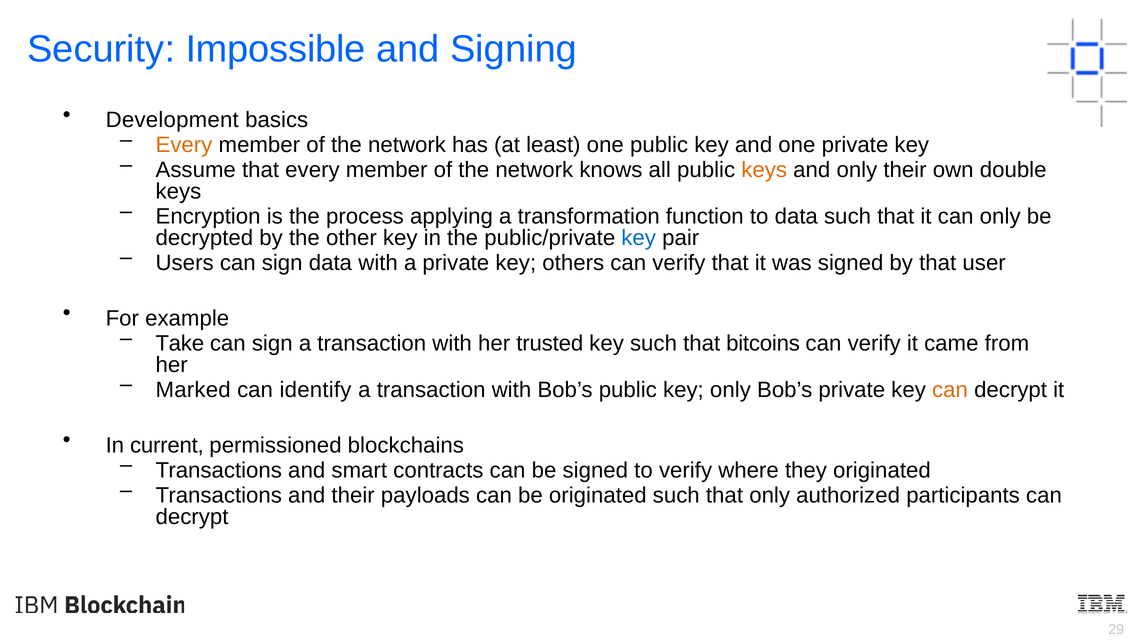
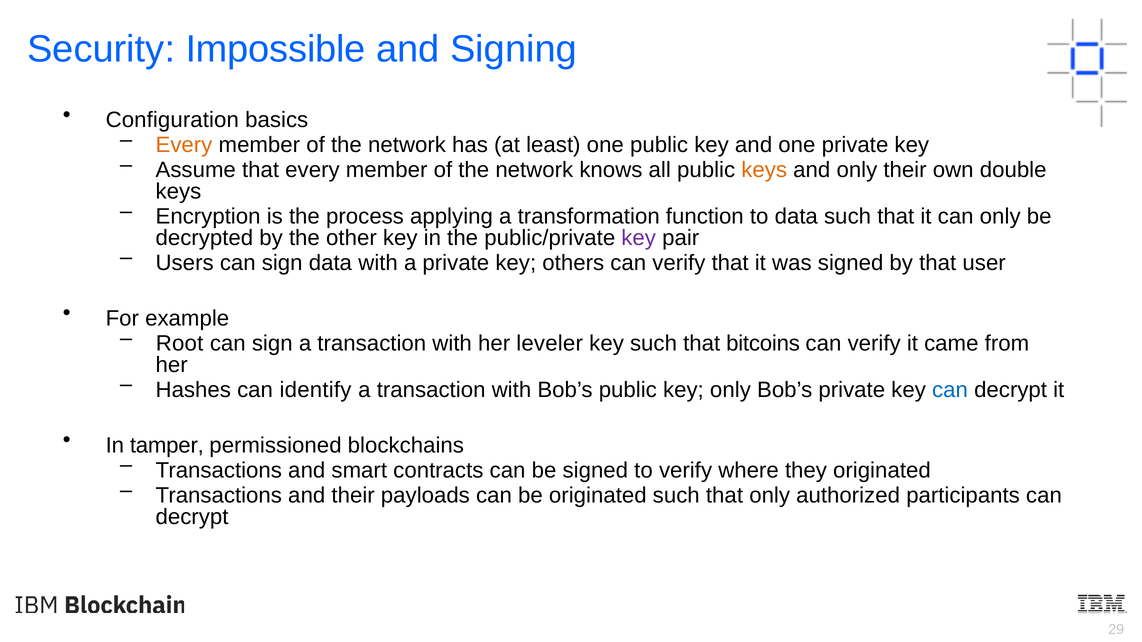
Development: Development -> Configuration (172, 120)
key colour: blue -> purple (639, 238)
Take: Take -> Root (180, 344)
trusted: trusted -> leveler (550, 344)
Marked: Marked -> Hashes (193, 390)
can colour: orange -> blue (950, 390)
current: current -> tamper (167, 446)
